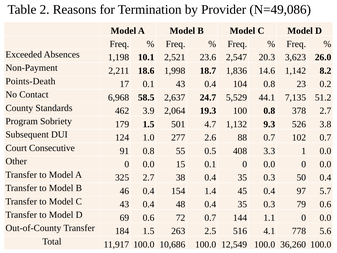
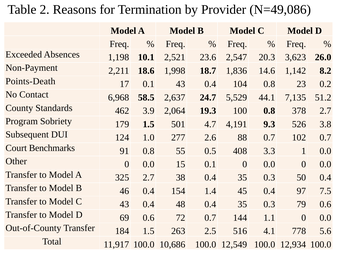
1,132: 1,132 -> 4,191 (237, 124)
Consecutive: Consecutive -> Benchmarks (52, 148)
5.7: 5.7 -> 7.5 (325, 191)
36,260: 36,260 -> 12,934 (293, 244)
